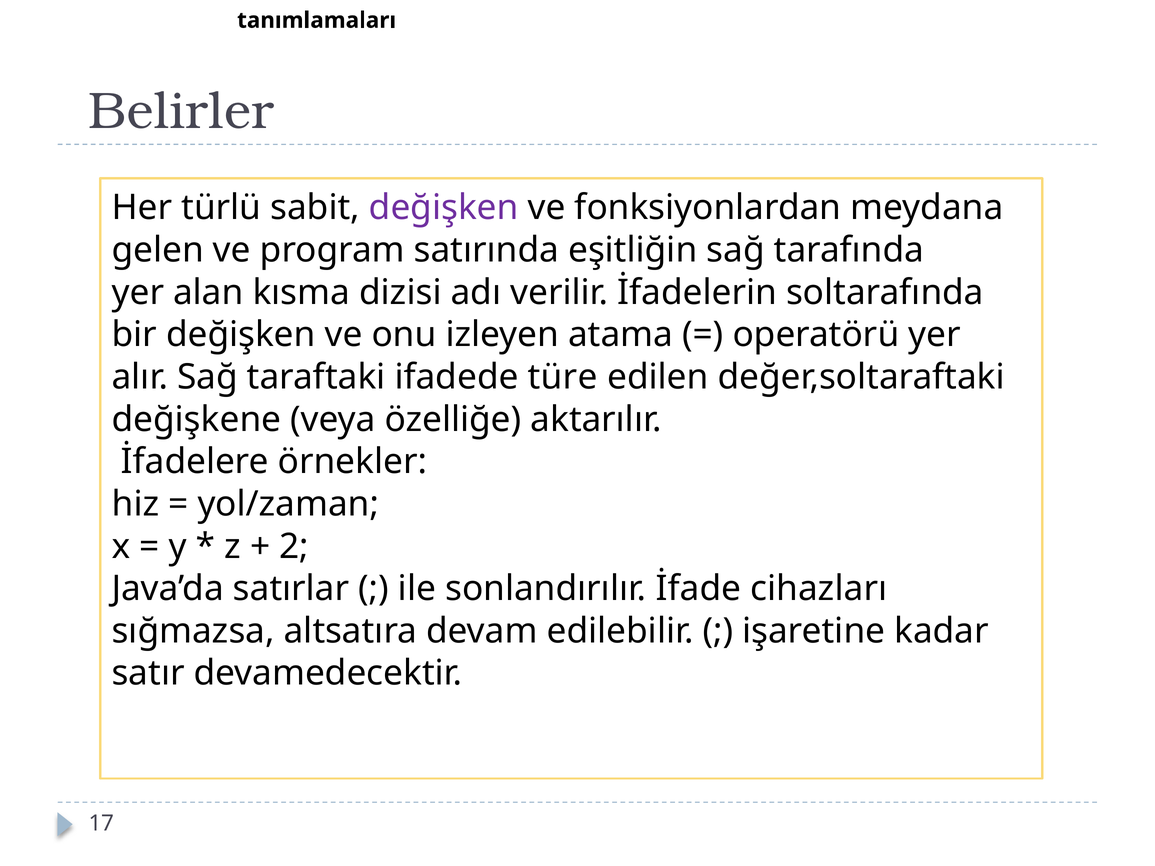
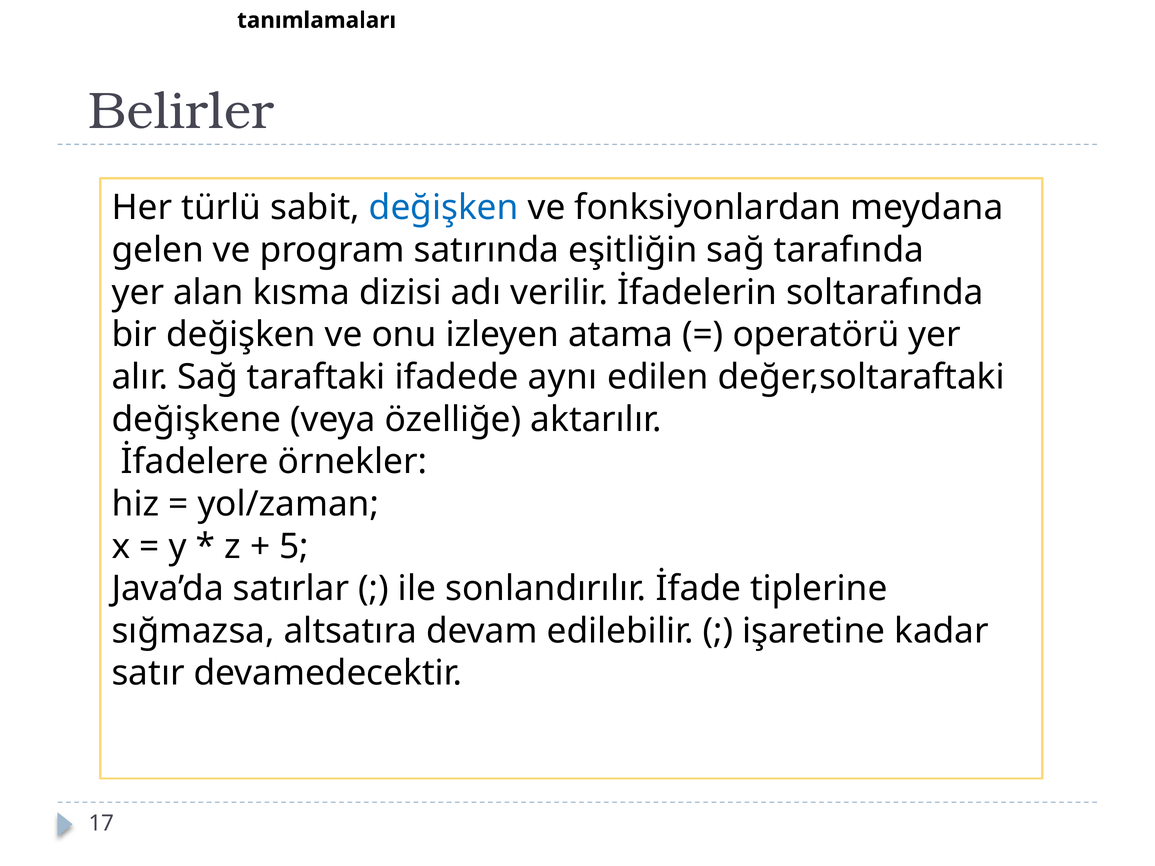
değişken colour: purple -> blue (444, 208)
türe: türe -> aynı (563, 377)
2: 2 -> 5 (294, 547)
cihazları: cihazları -> tiplerine (819, 589)
